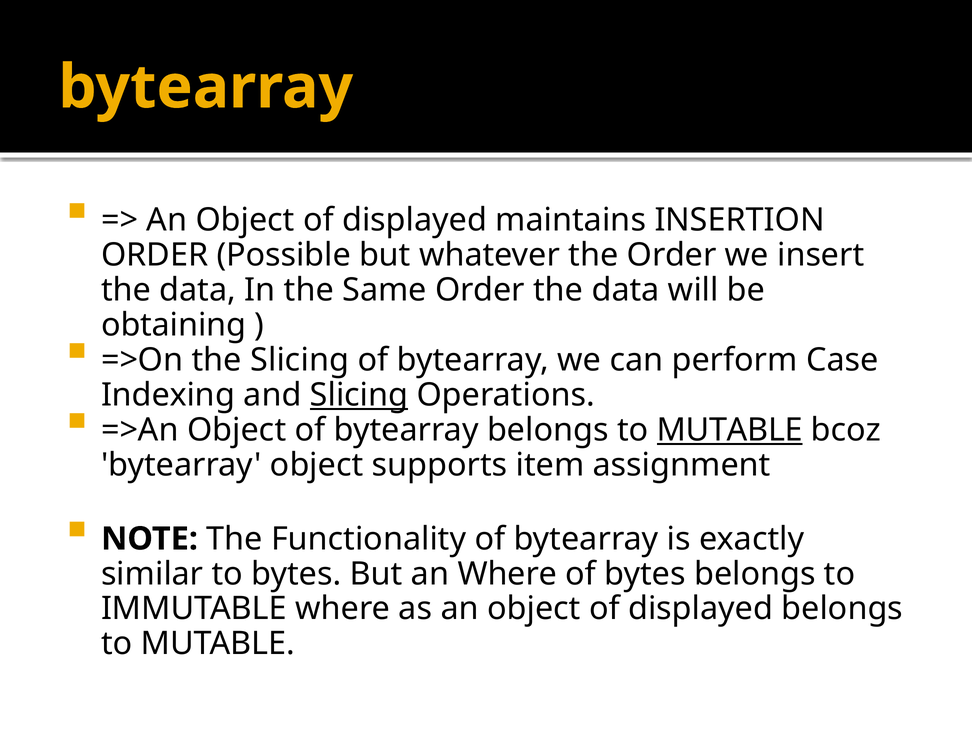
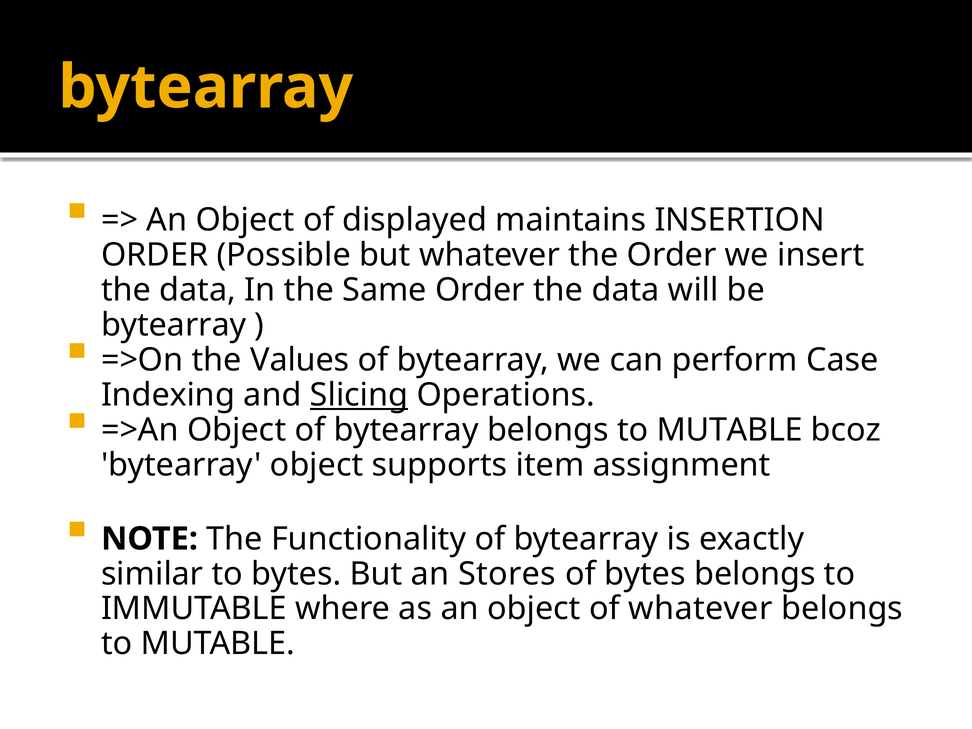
obtaining: obtaining -> bytearray (174, 325)
the Slicing: Slicing -> Values (300, 360)
MUTABLE underline: present -> none (730, 430)
an Where: Where -> Stores (507, 574)
displayed: displayed -> whatever (700, 609)
